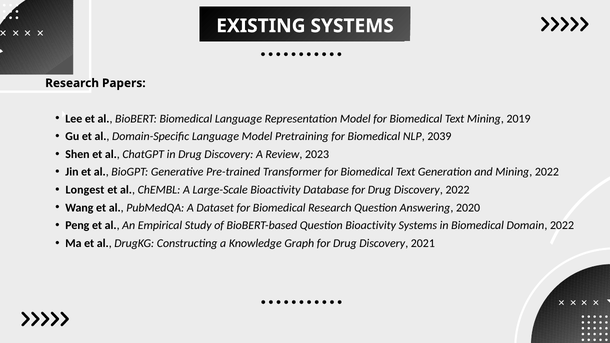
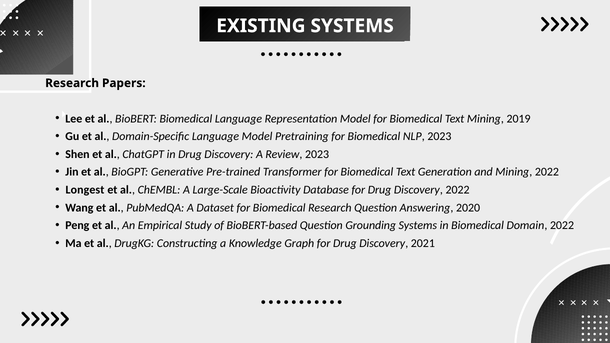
2039: 2039 -> 2023 (439, 137)
Question Bioactivity: Bioactivity -> Grounding (371, 226)
